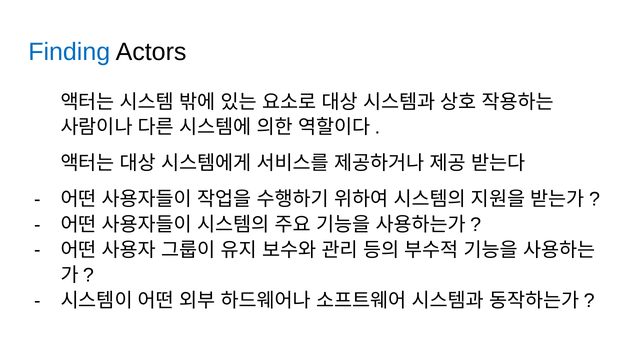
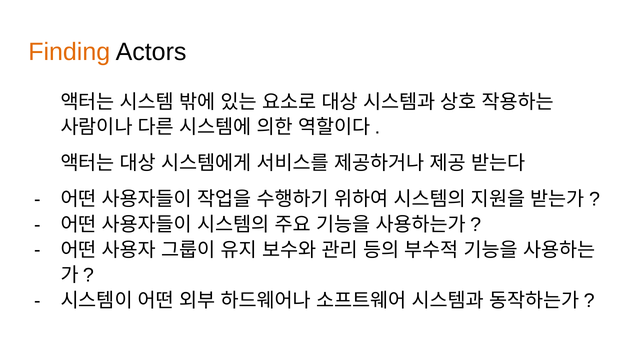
Finding colour: blue -> orange (69, 52)
